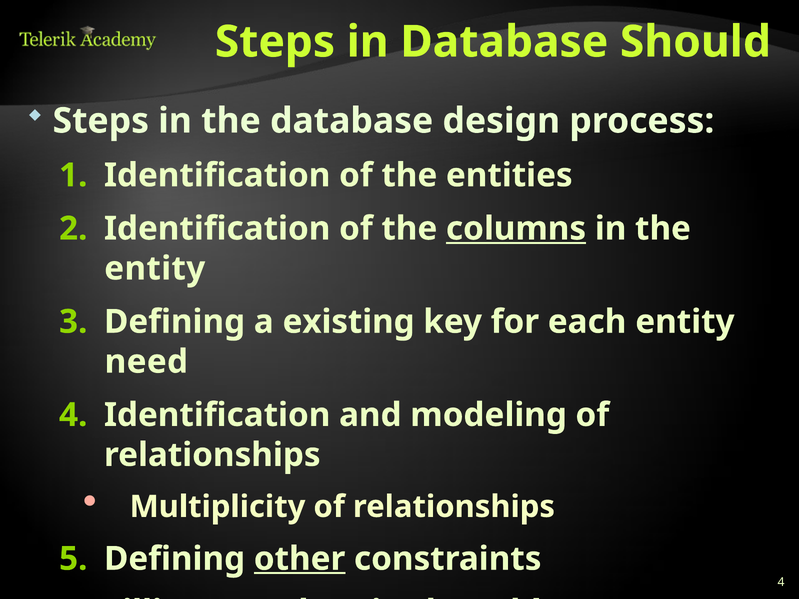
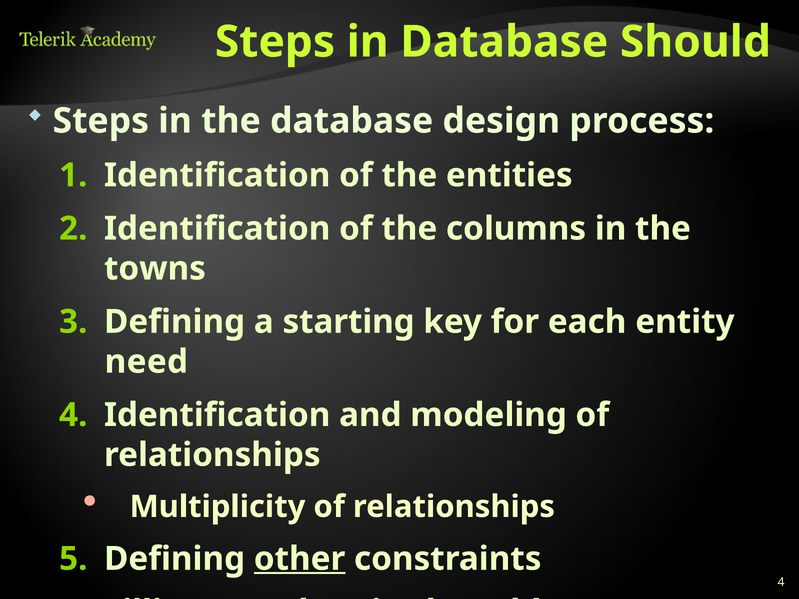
columns underline: present -> none (516, 229)
entity: entity -> towns (155, 269)
existing: existing -> starting (349, 322)
